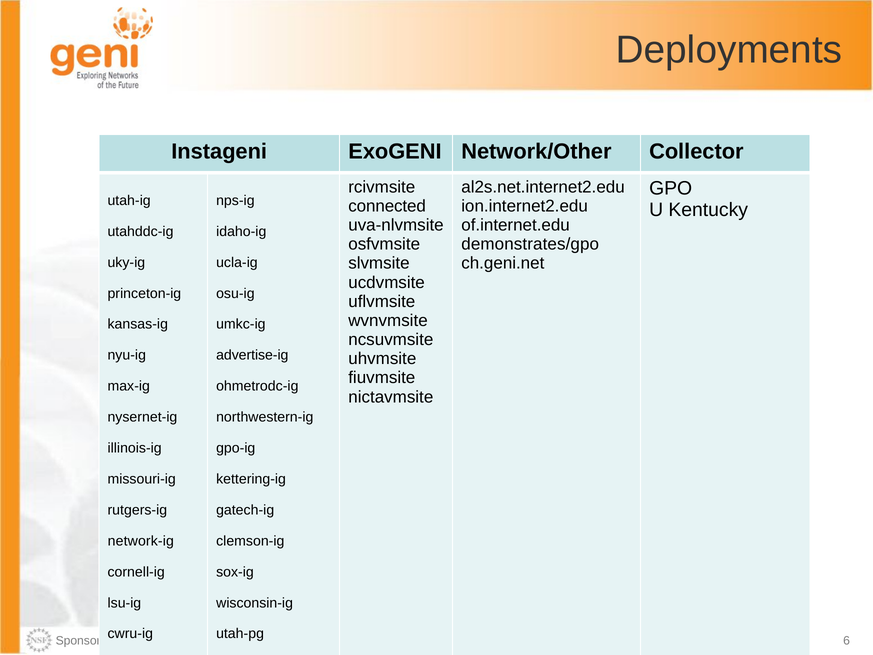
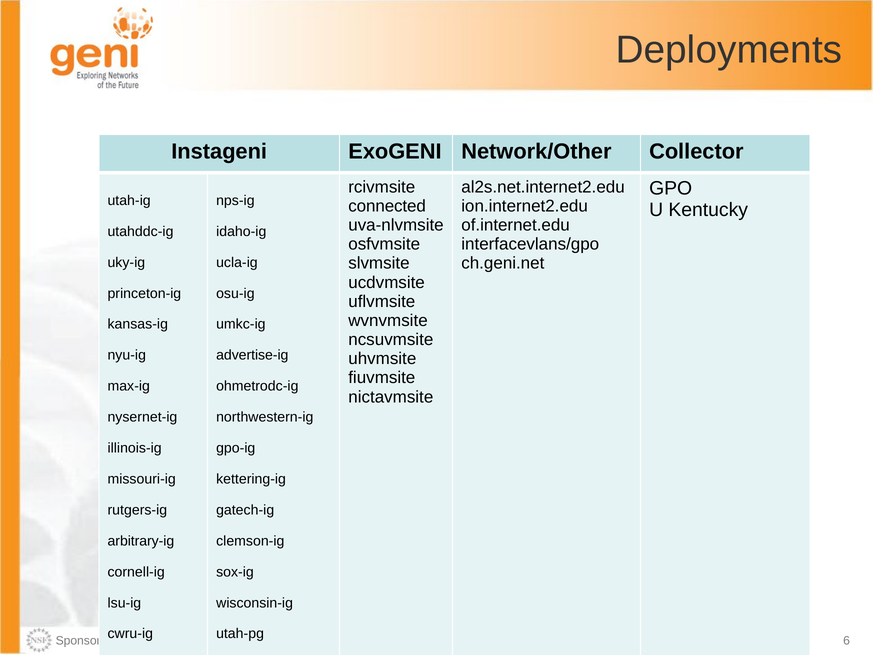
demonstrates/gpo: demonstrates/gpo -> interfacevlans/gpo (530, 244)
network-ig: network-ig -> arbitrary-ig (141, 541)
